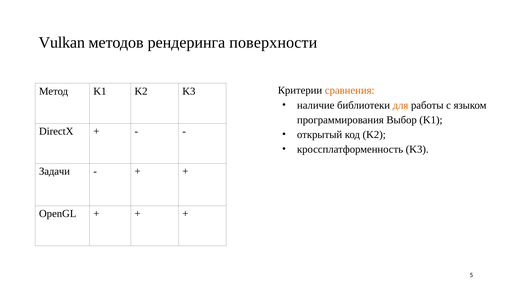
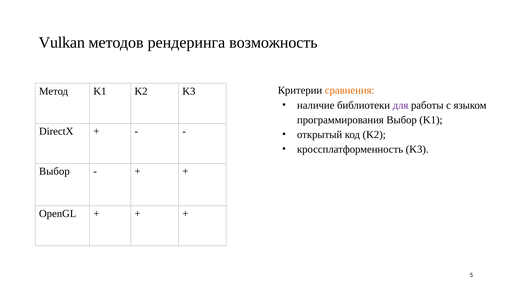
поверхности: поверхности -> возможность (273, 43)
для colour: orange -> purple (400, 105)
Задачи: Задачи -> Выбор (54, 171)
